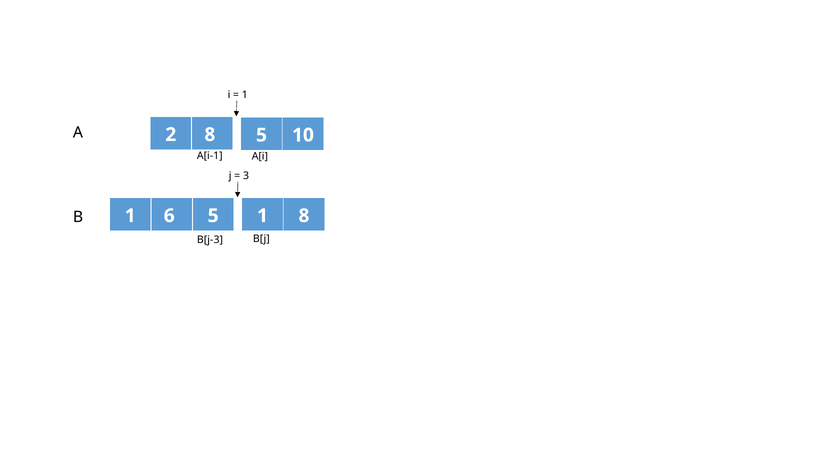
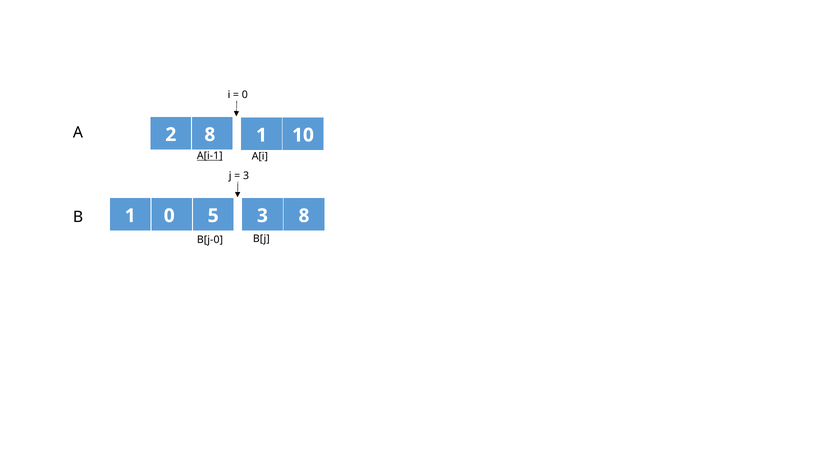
1: 1 -> 0 (245, 95)
8 5: 5 -> 1 (261, 135)
A[i-1 underline: none -> present (210, 156)
1 6: 6 -> 0 (169, 216)
5 1: 1 -> 3 (262, 216)
B[j-3: B[j-3 -> B[j-0 (210, 240)
